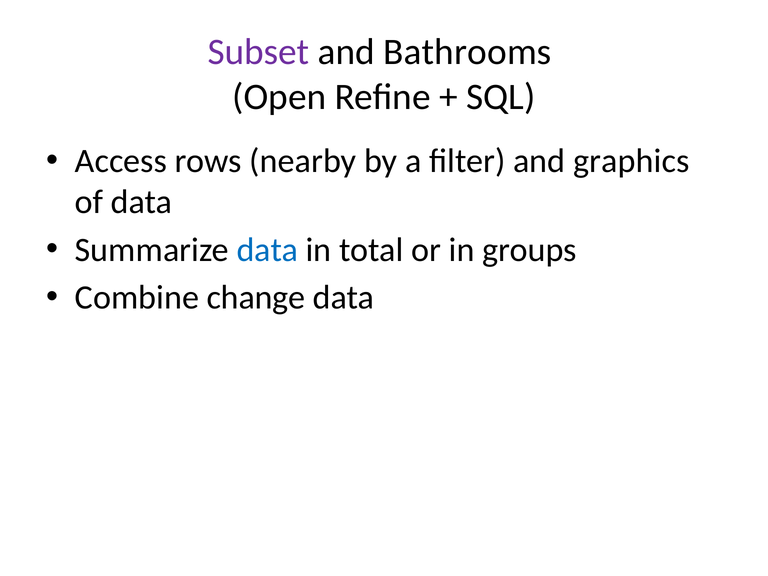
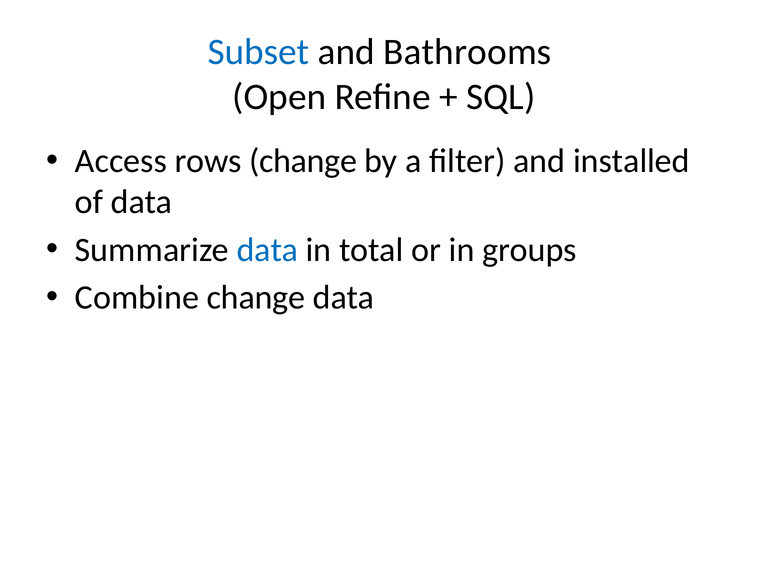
Subset colour: purple -> blue (258, 52)
rows nearby: nearby -> change (303, 161)
graphics: graphics -> installed (631, 161)
